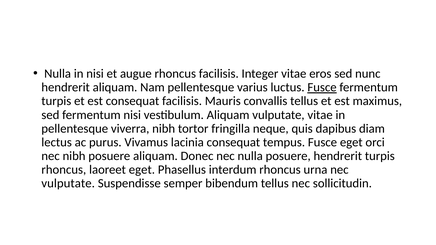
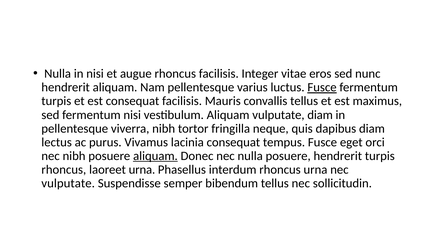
vulputate vitae: vitae -> diam (320, 115)
aliquam underline: none -> present (155, 156)
laoreet eget: eget -> urna (142, 170)
